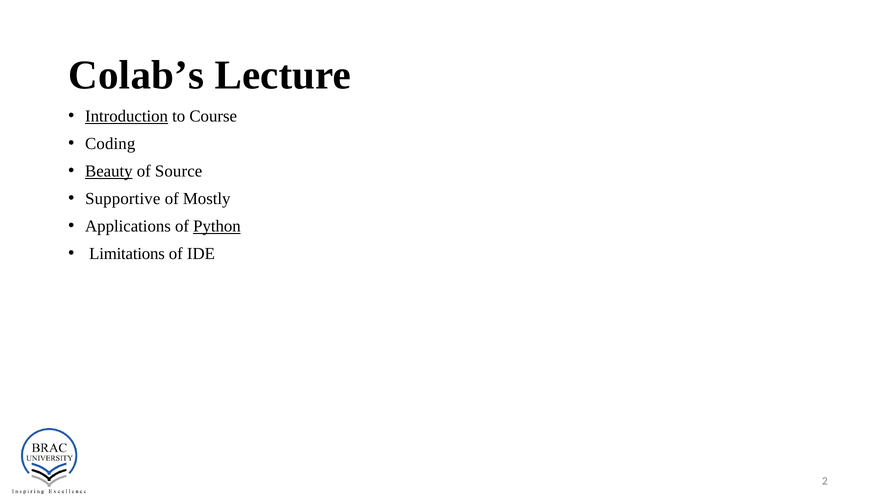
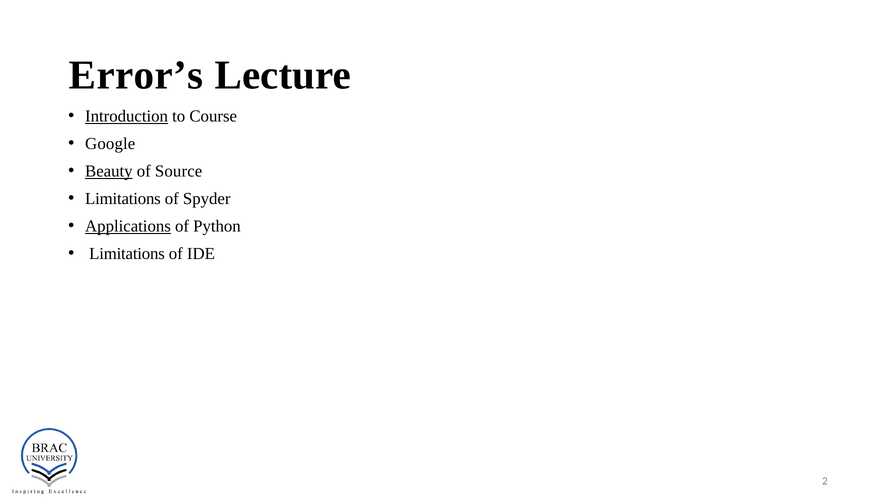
Colab’s: Colab’s -> Error’s (136, 75)
Coding: Coding -> Google (110, 144)
Supportive: Supportive -> Limitations (123, 199)
Mostly: Mostly -> Spyder (207, 199)
Applications underline: none -> present (128, 226)
Python underline: present -> none (217, 226)
